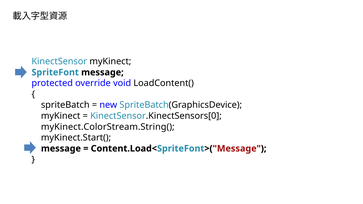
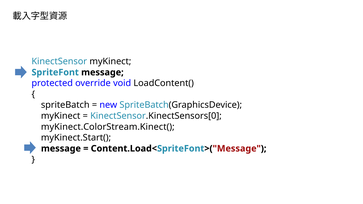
myKinect.ColorStream.String(: myKinect.ColorStream.String( -> myKinect.ColorStream.Kinect( (108, 127)
